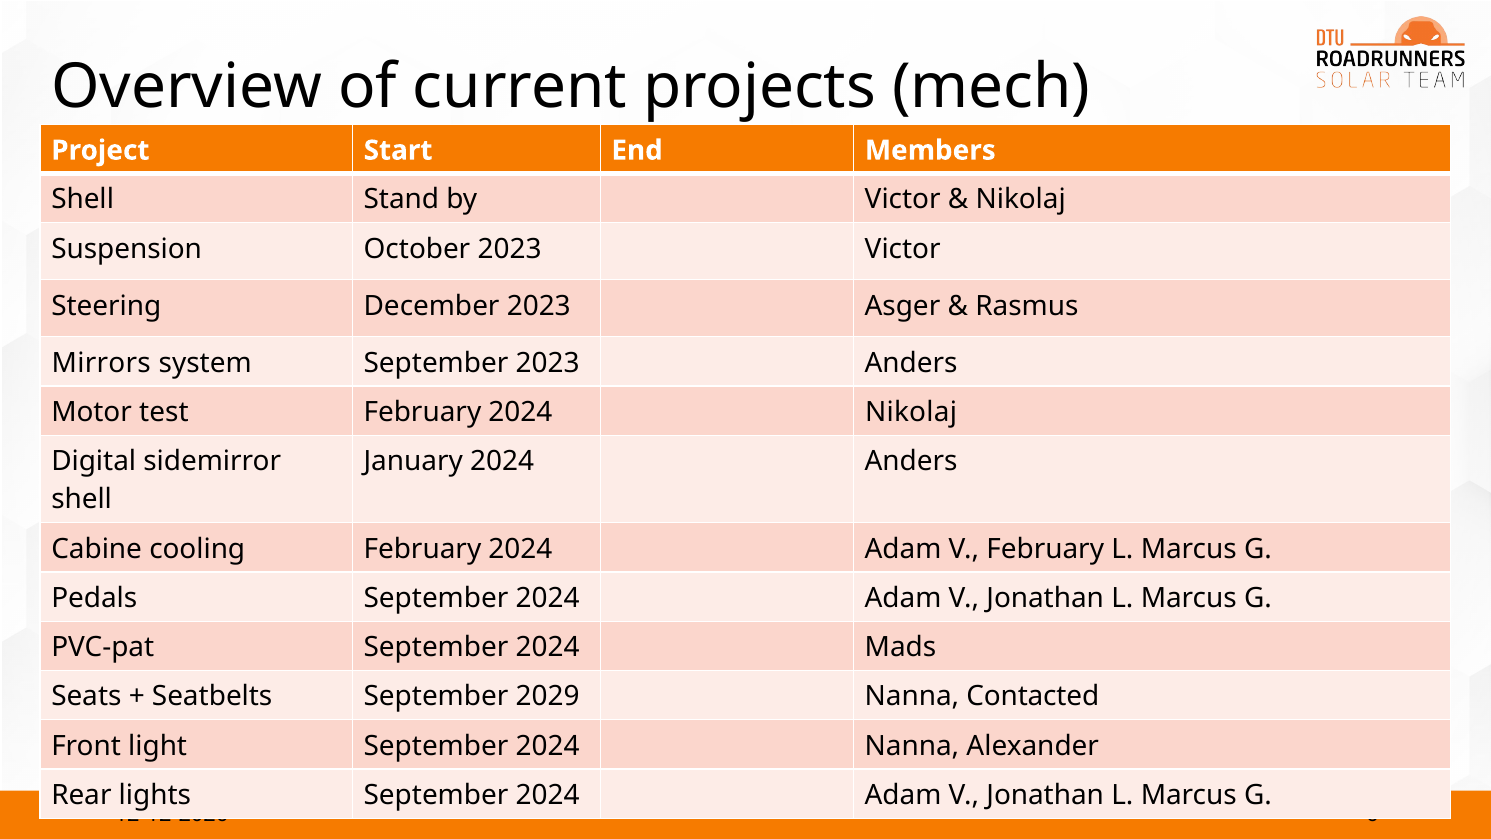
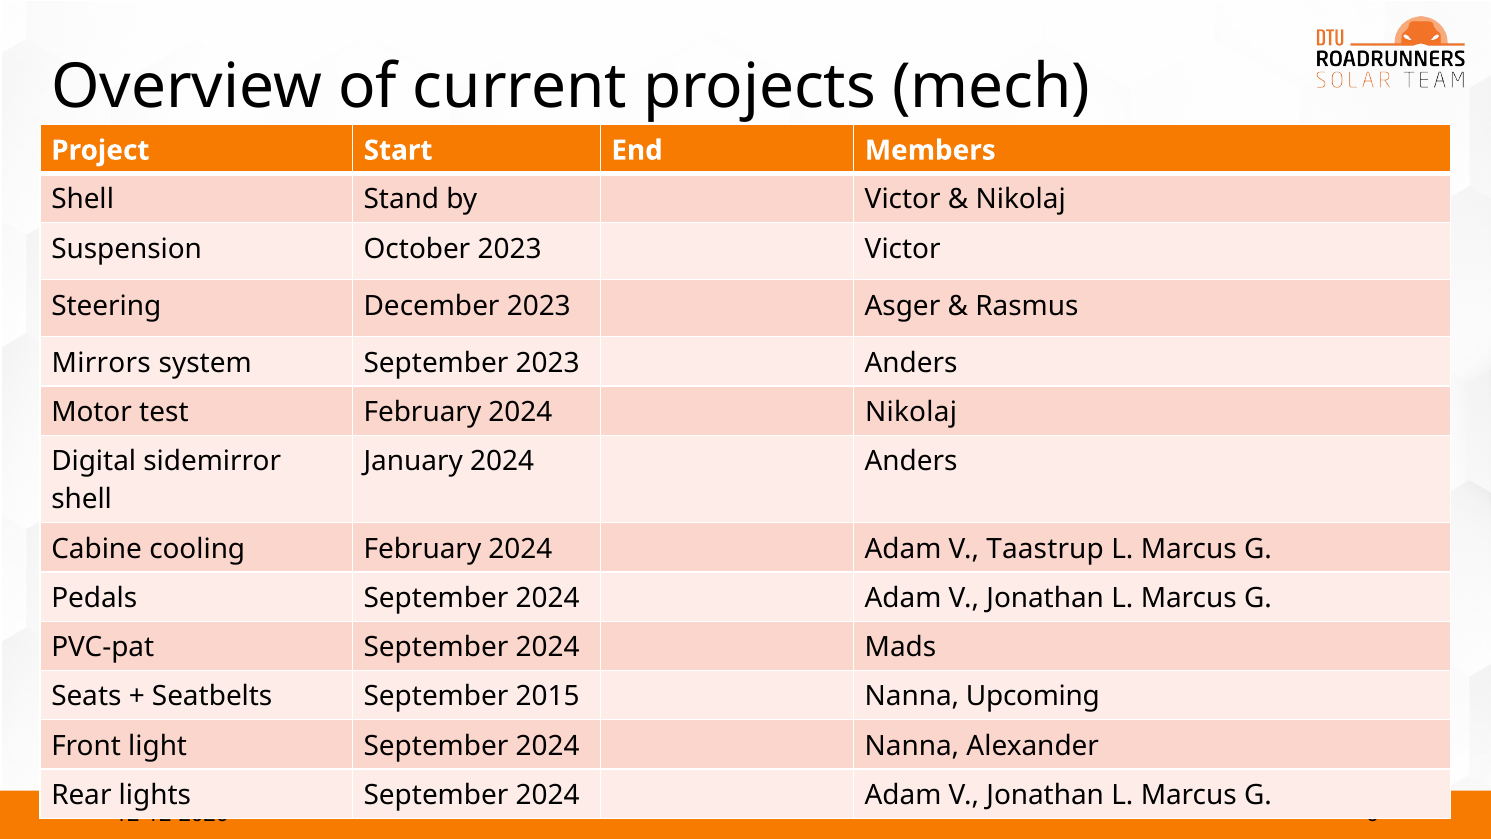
V February: February -> Taastrup (1045, 549)
2029: 2029 -> 2015 (548, 696)
Contacted: Contacted -> Upcoming (1033, 696)
